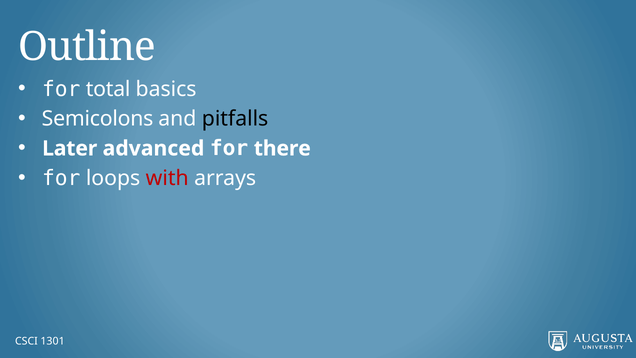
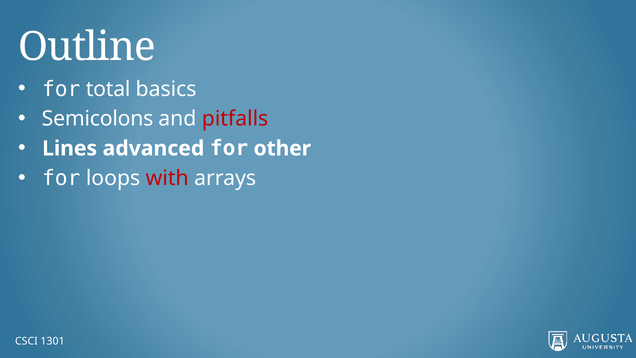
pitfalls colour: black -> red (235, 119)
Later: Later -> Lines (70, 148)
there: there -> other (282, 148)
